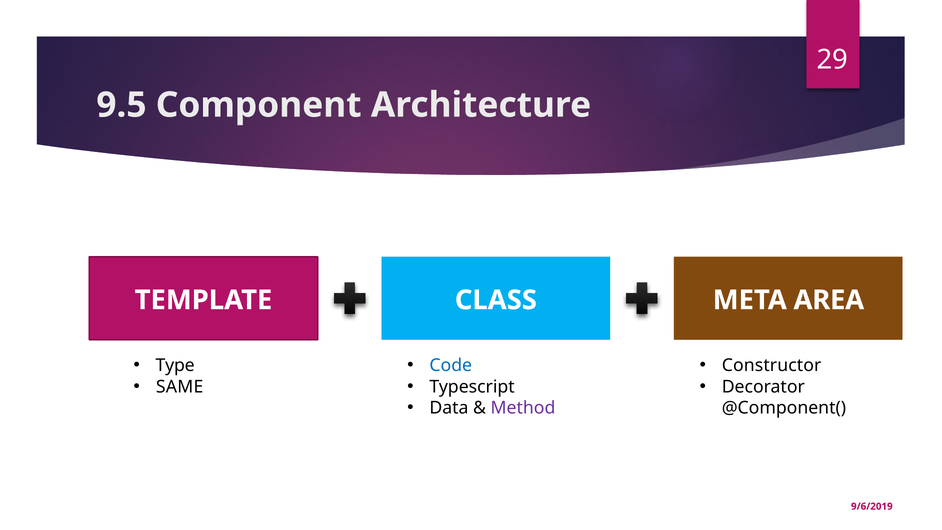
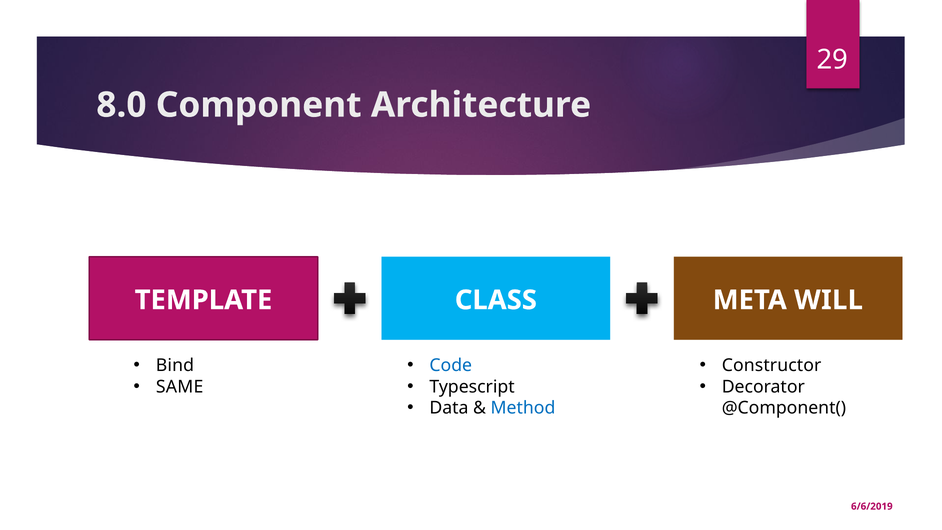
9.5: 9.5 -> 8.0 (121, 105)
AREA: AREA -> WILL (829, 300)
Type: Type -> Bind (175, 365)
Method colour: purple -> blue (523, 408)
9/6/2019: 9/6/2019 -> 6/6/2019 (872, 506)
